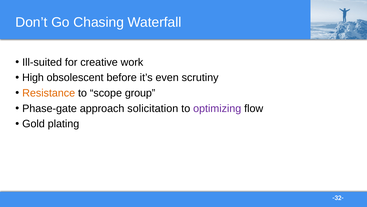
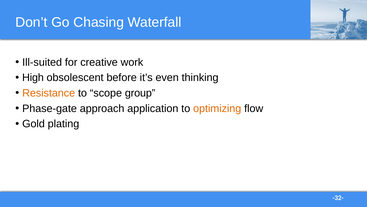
scrutiny: scrutiny -> thinking (200, 77)
solicitation: solicitation -> application (153, 108)
optimizing colour: purple -> orange (217, 108)
